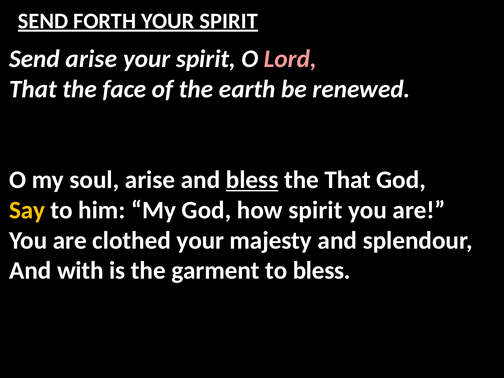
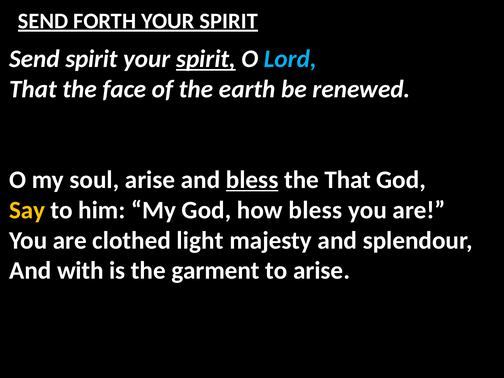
Send arise: arise -> spirit (92, 59)
spirit underline: none -> present (206, 59)
Lord colour: pink -> light blue (290, 59)
how spirit: spirit -> bless (315, 210)
clothed your: your -> light (200, 240)
to bless: bless -> arise (322, 271)
